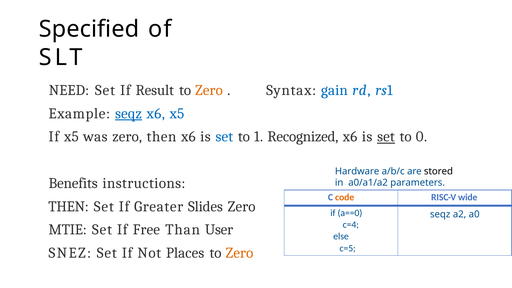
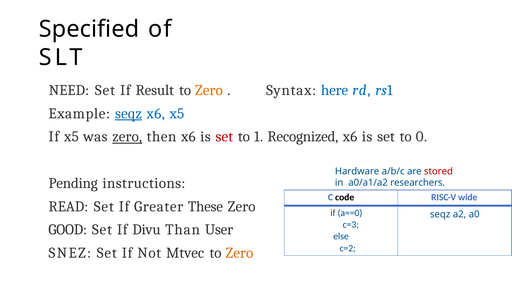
gain: gain -> here (335, 90)
zero underline: none -> present (127, 137)
set colour: blue -> red (224, 137)
set underline: present -> none (386, 137)
stored colour: black -> red (438, 171)
Benefits: Benefits -> Pending (73, 183)
parameters: parameters -> researchers (418, 183)
code colour: orange -> black (345, 197)
THEN: THEN -> READ (68, 206)
Slides: Slides -> These (205, 206)
c=4: c=4 -> c=3 (351, 225)
MTIE: MTIE -> GOOD (68, 230)
Free: Free -> Divu (147, 230)
c=5: c=5 -> c=2 (348, 248)
Places: Places -> Mtvec (185, 253)
